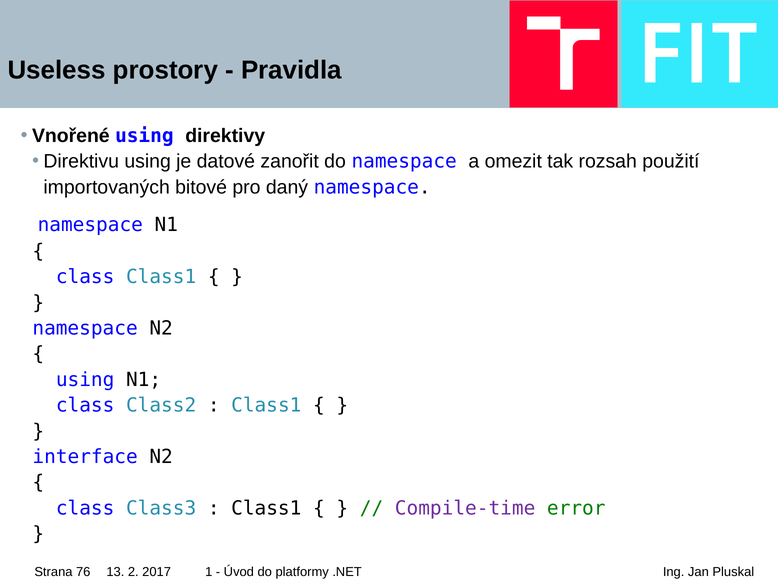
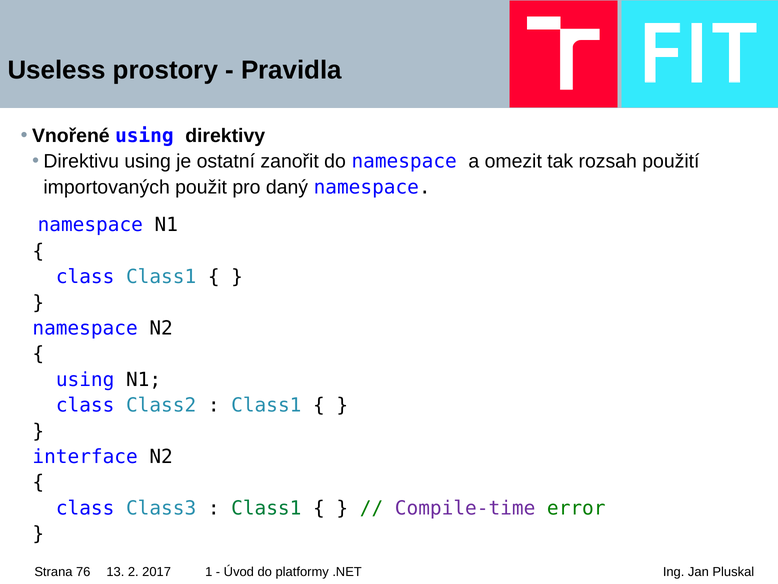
datové: datové -> ostatní (226, 161)
bitové: bitové -> použit (201, 187)
Class1 colour: black -> green (266, 508)
